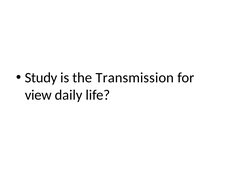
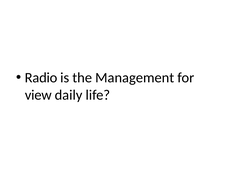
Study: Study -> Radio (41, 78)
Transmission: Transmission -> Management (135, 78)
